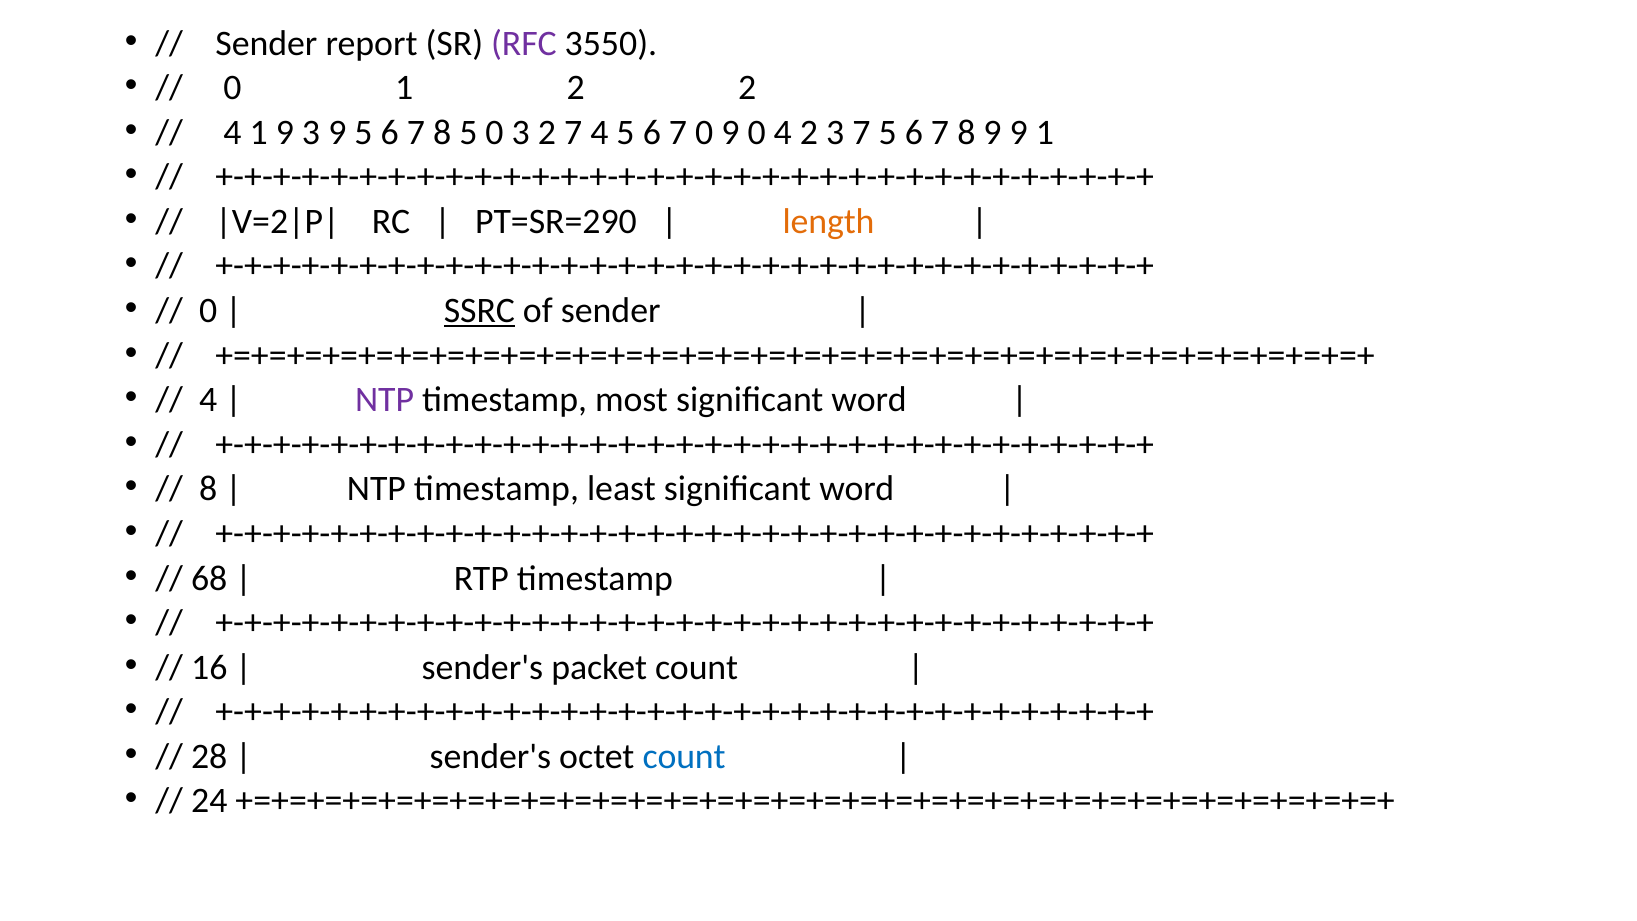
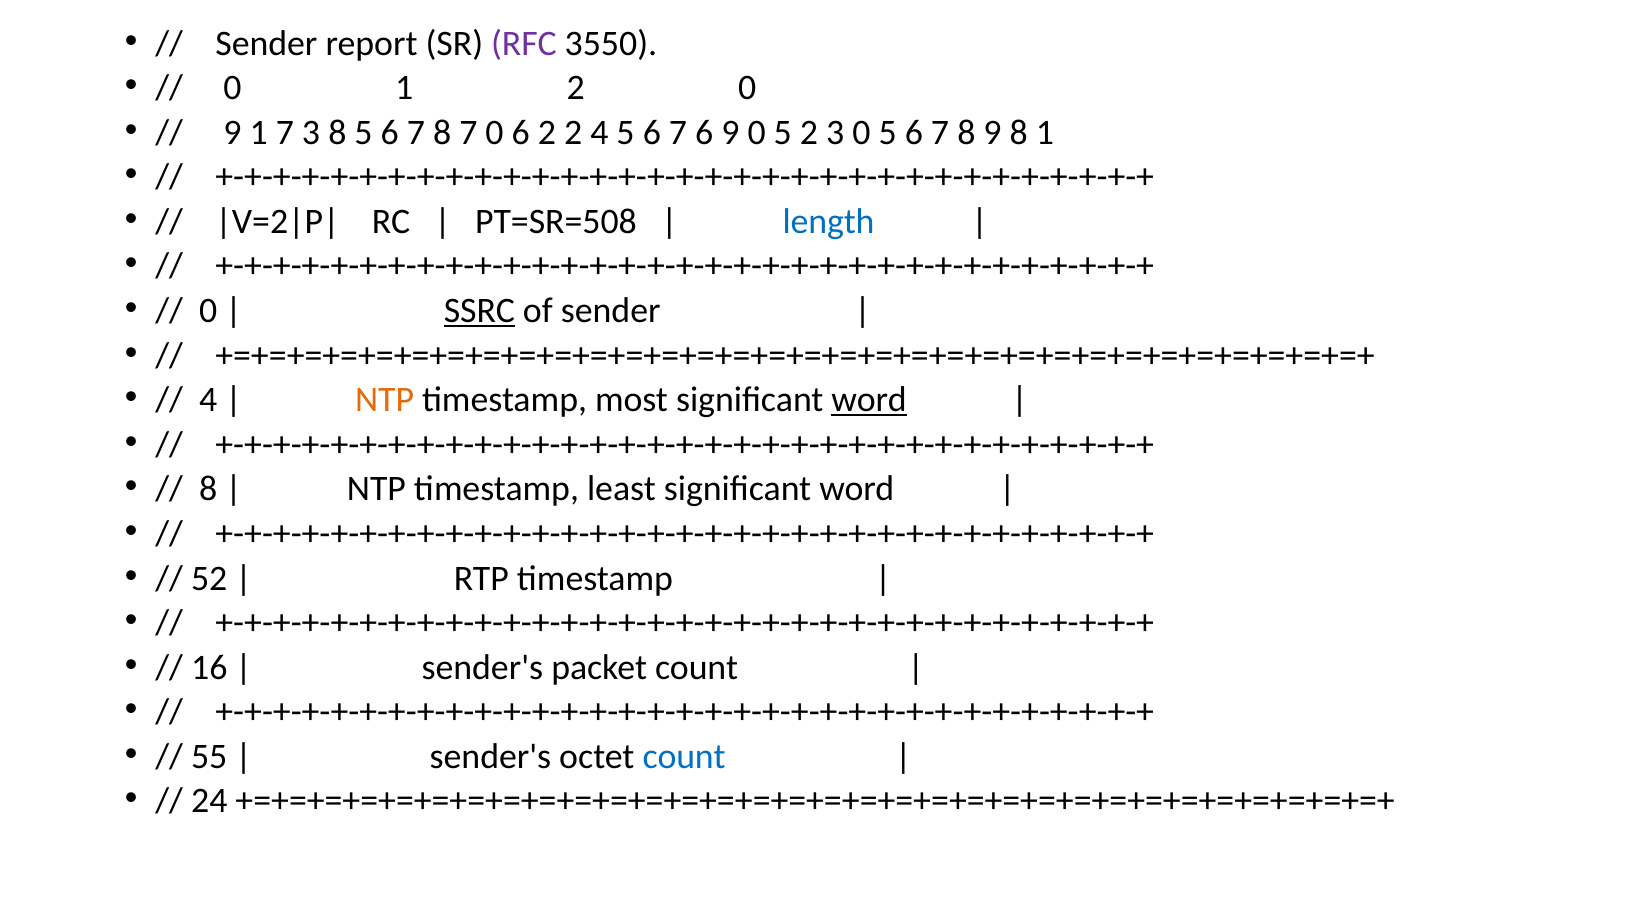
2 2: 2 -> 0 (747, 88)
4: 4 -> 9 (232, 132)
1 9: 9 -> 7 (285, 132)
3 9: 9 -> 8 (337, 132)
8 5: 5 -> 7 (468, 132)
0 3: 3 -> 6 (521, 132)
2 7: 7 -> 2 (573, 132)
7 0: 0 -> 6 (704, 132)
9 0 4: 4 -> 5 (783, 132)
3 7: 7 -> 0 (861, 132)
9 9: 9 -> 8 (1019, 132)
PT=SR=290: PT=SR=290 -> PT=SR=508 (556, 222)
length colour: orange -> blue (829, 222)
NTP colour: purple -> orange (385, 400)
word underline: none -> present (869, 400)
68: 68 -> 52 (209, 578)
28: 28 -> 55 (209, 756)
